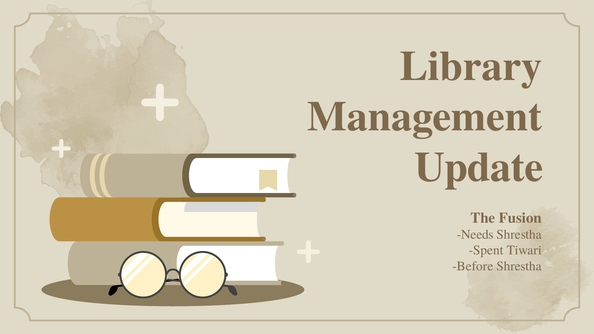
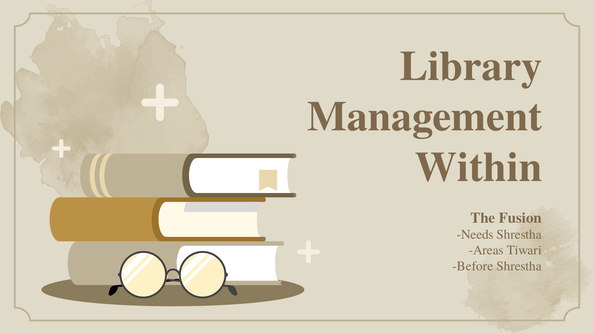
Update: Update -> Within (478, 167)
Spent: Spent -> Areas (486, 250)
